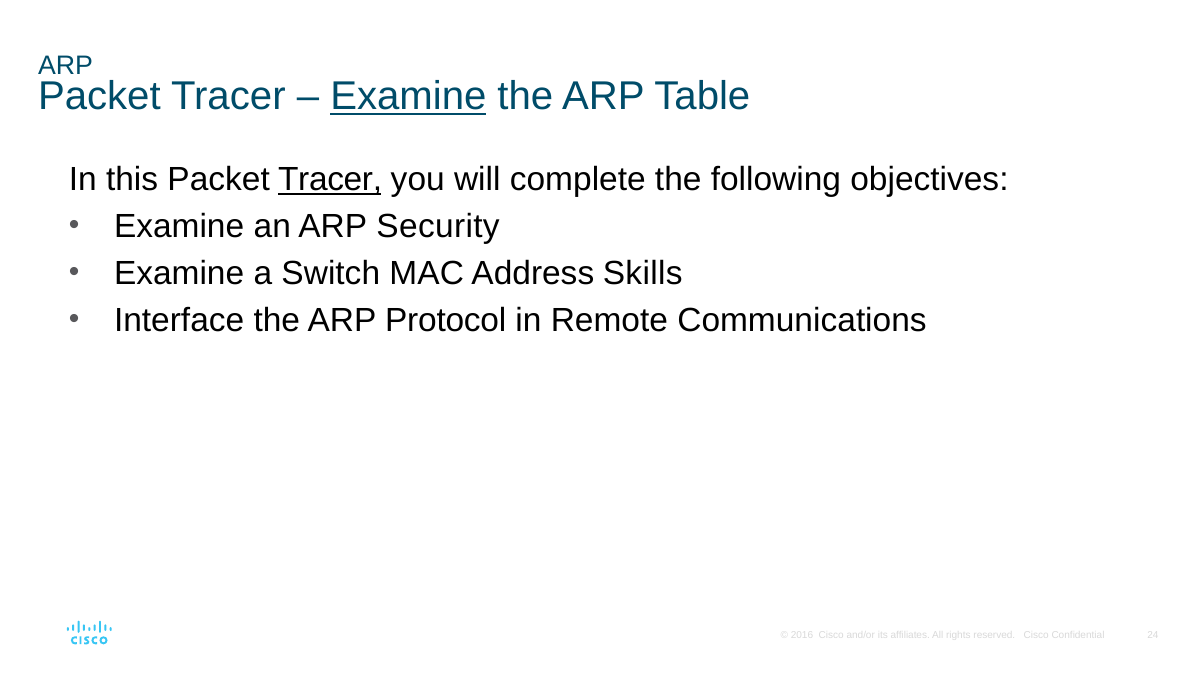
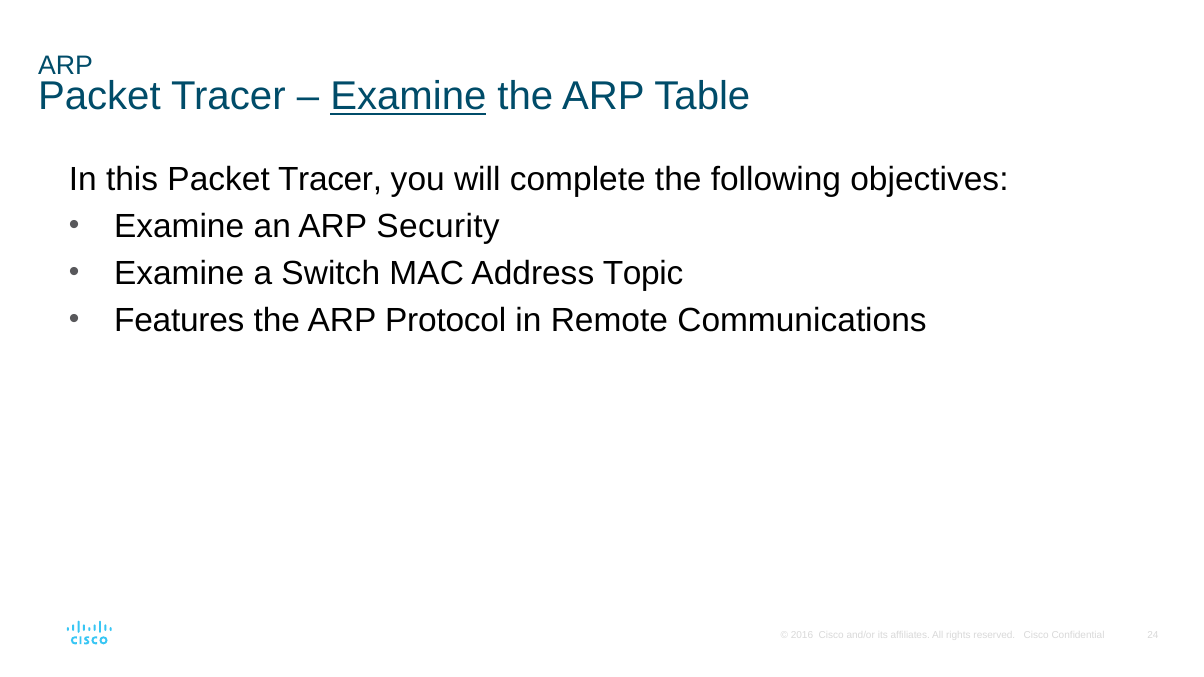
Tracer underline: present -> none (330, 180)
Skills: Skills -> Topic (643, 274)
Interface: Interface -> Features (179, 320)
